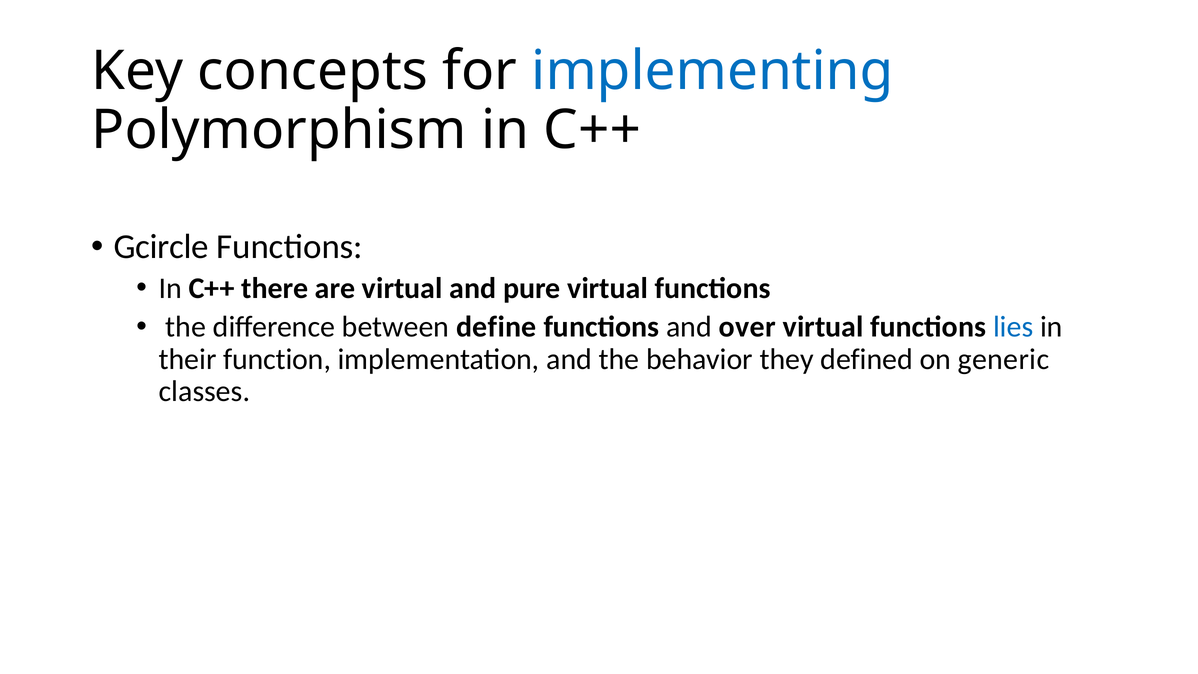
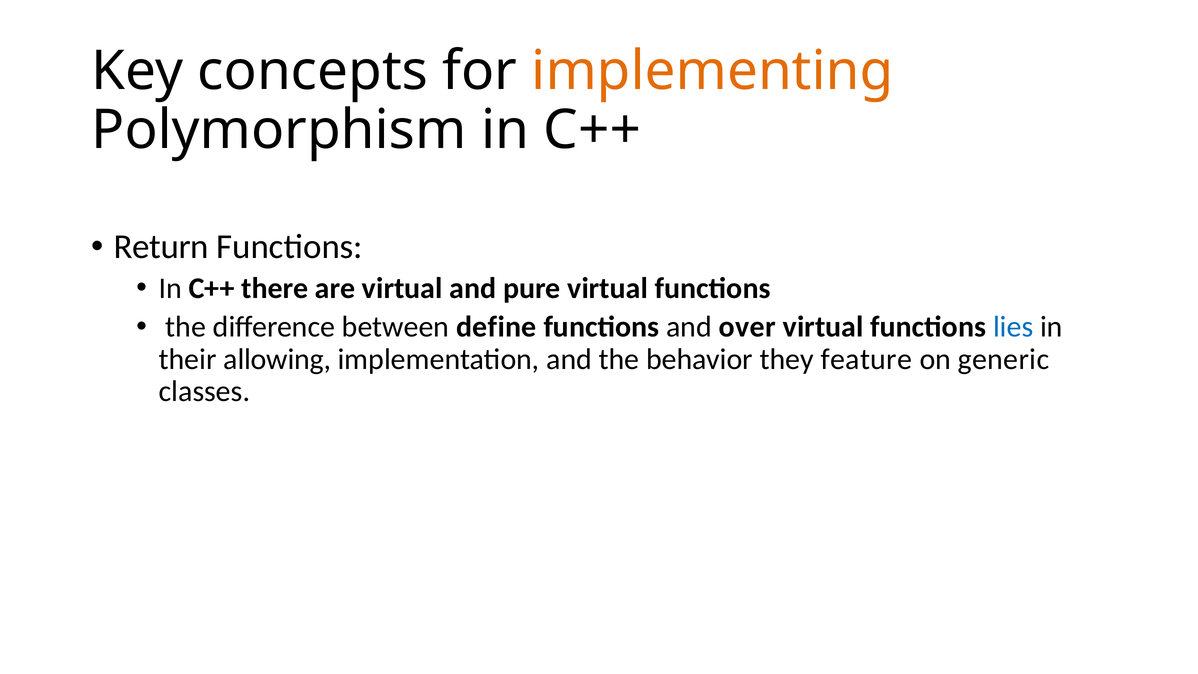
implementing colour: blue -> orange (713, 71)
Gcircle: Gcircle -> Return (161, 247)
function: function -> allowing (277, 359)
defined: defined -> feature (866, 359)
